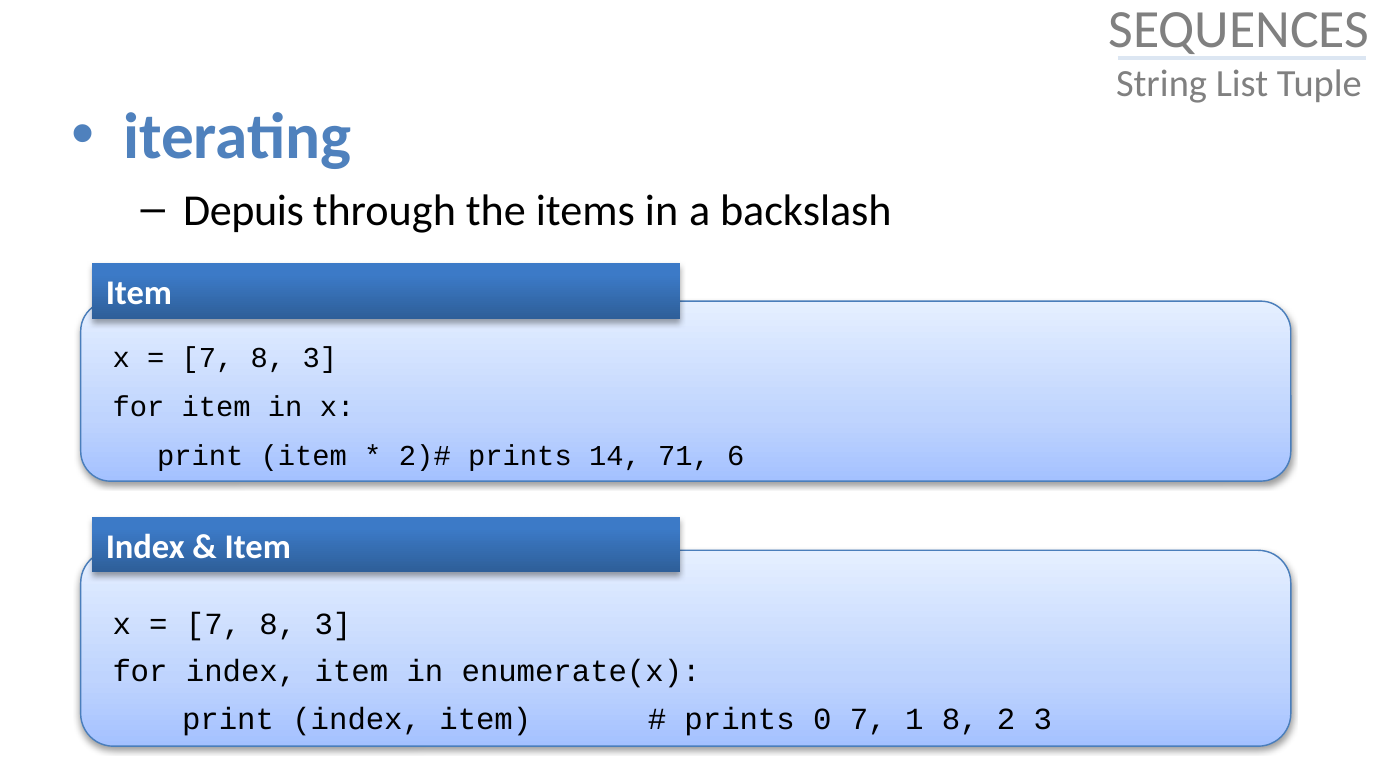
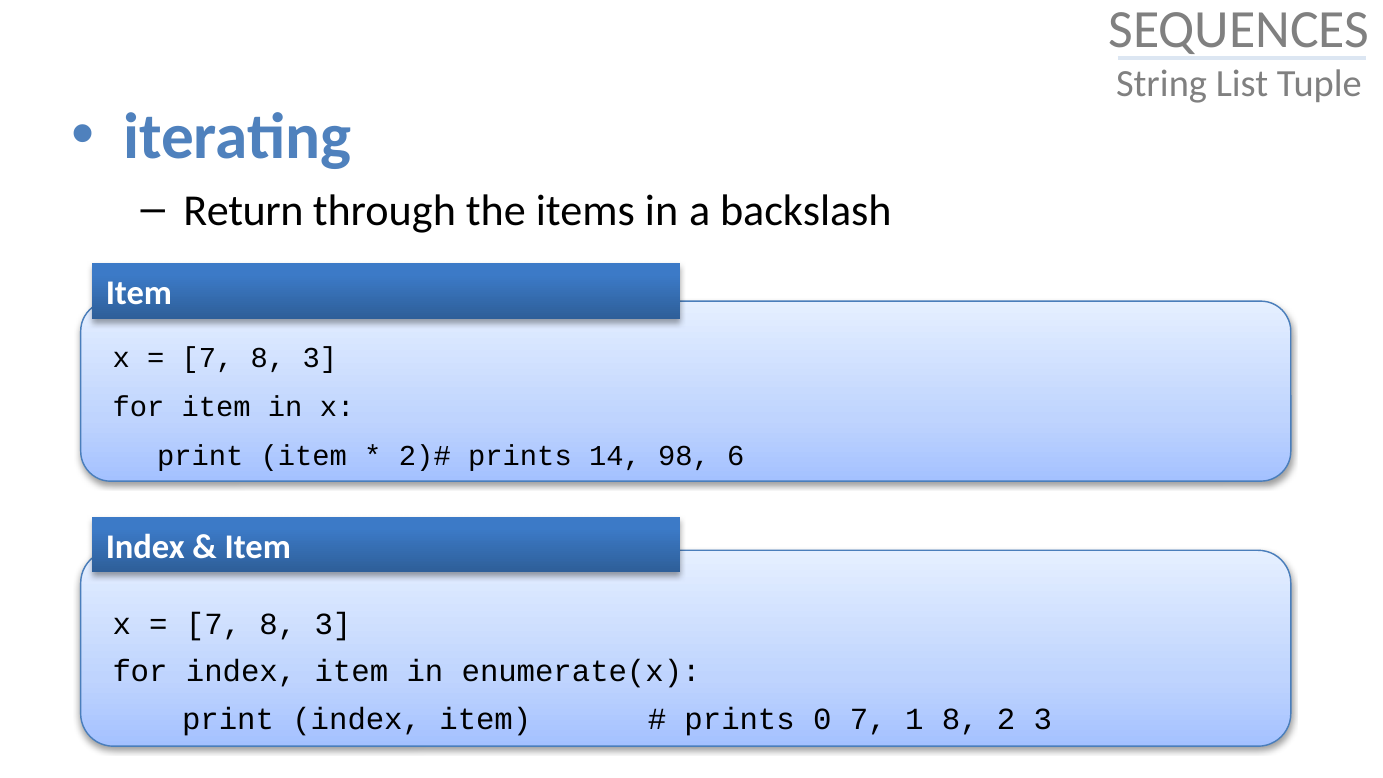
Depuis: Depuis -> Return (243, 211)
71: 71 -> 98 (684, 456)
